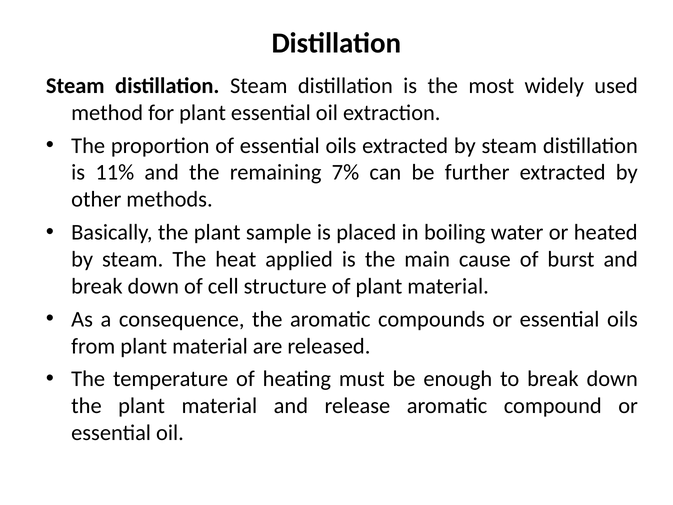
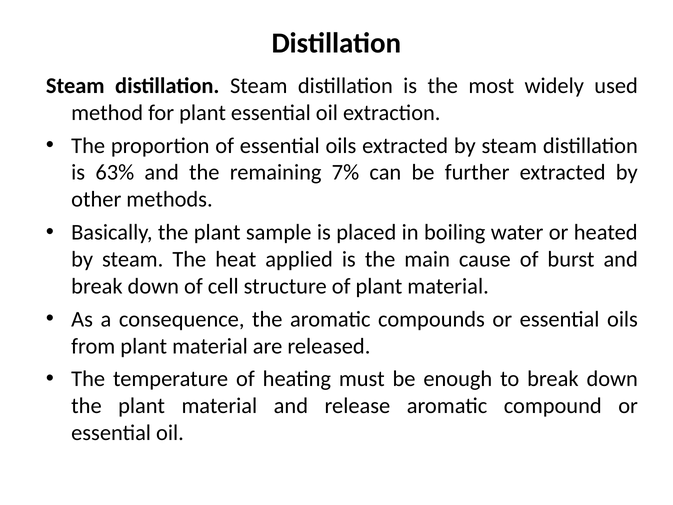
11%: 11% -> 63% (115, 172)
